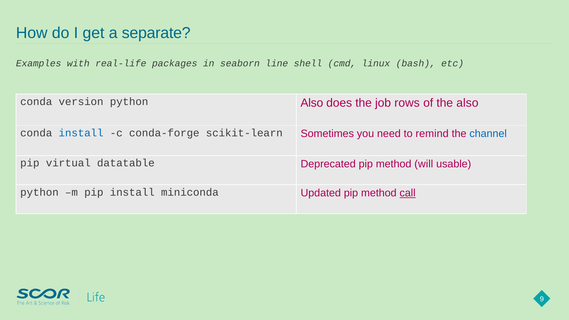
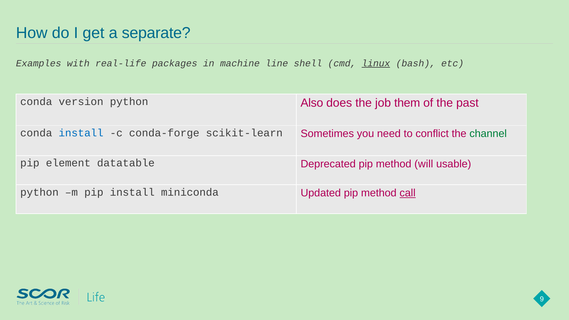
seaborn: seaborn -> machine (240, 63)
linux underline: none -> present (376, 63)
rows: rows -> them (407, 103)
the also: also -> past (467, 103)
remind: remind -> conflict (432, 134)
channel colour: blue -> green (488, 134)
virtual: virtual -> element (68, 163)
